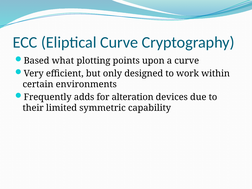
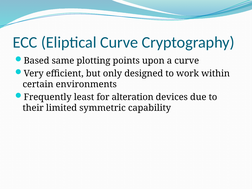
what: what -> same (63, 61)
adds: adds -> least (84, 97)
